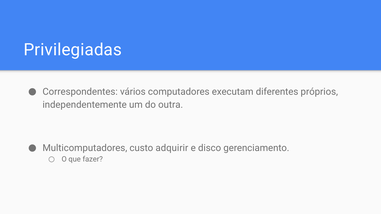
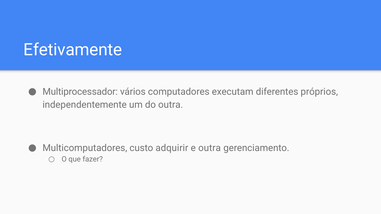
Privilegiadas: Privilegiadas -> Efetivamente (73, 50)
Correspondentes: Correspondentes -> Multiprocessador (80, 92)
e disco: disco -> outra (210, 148)
